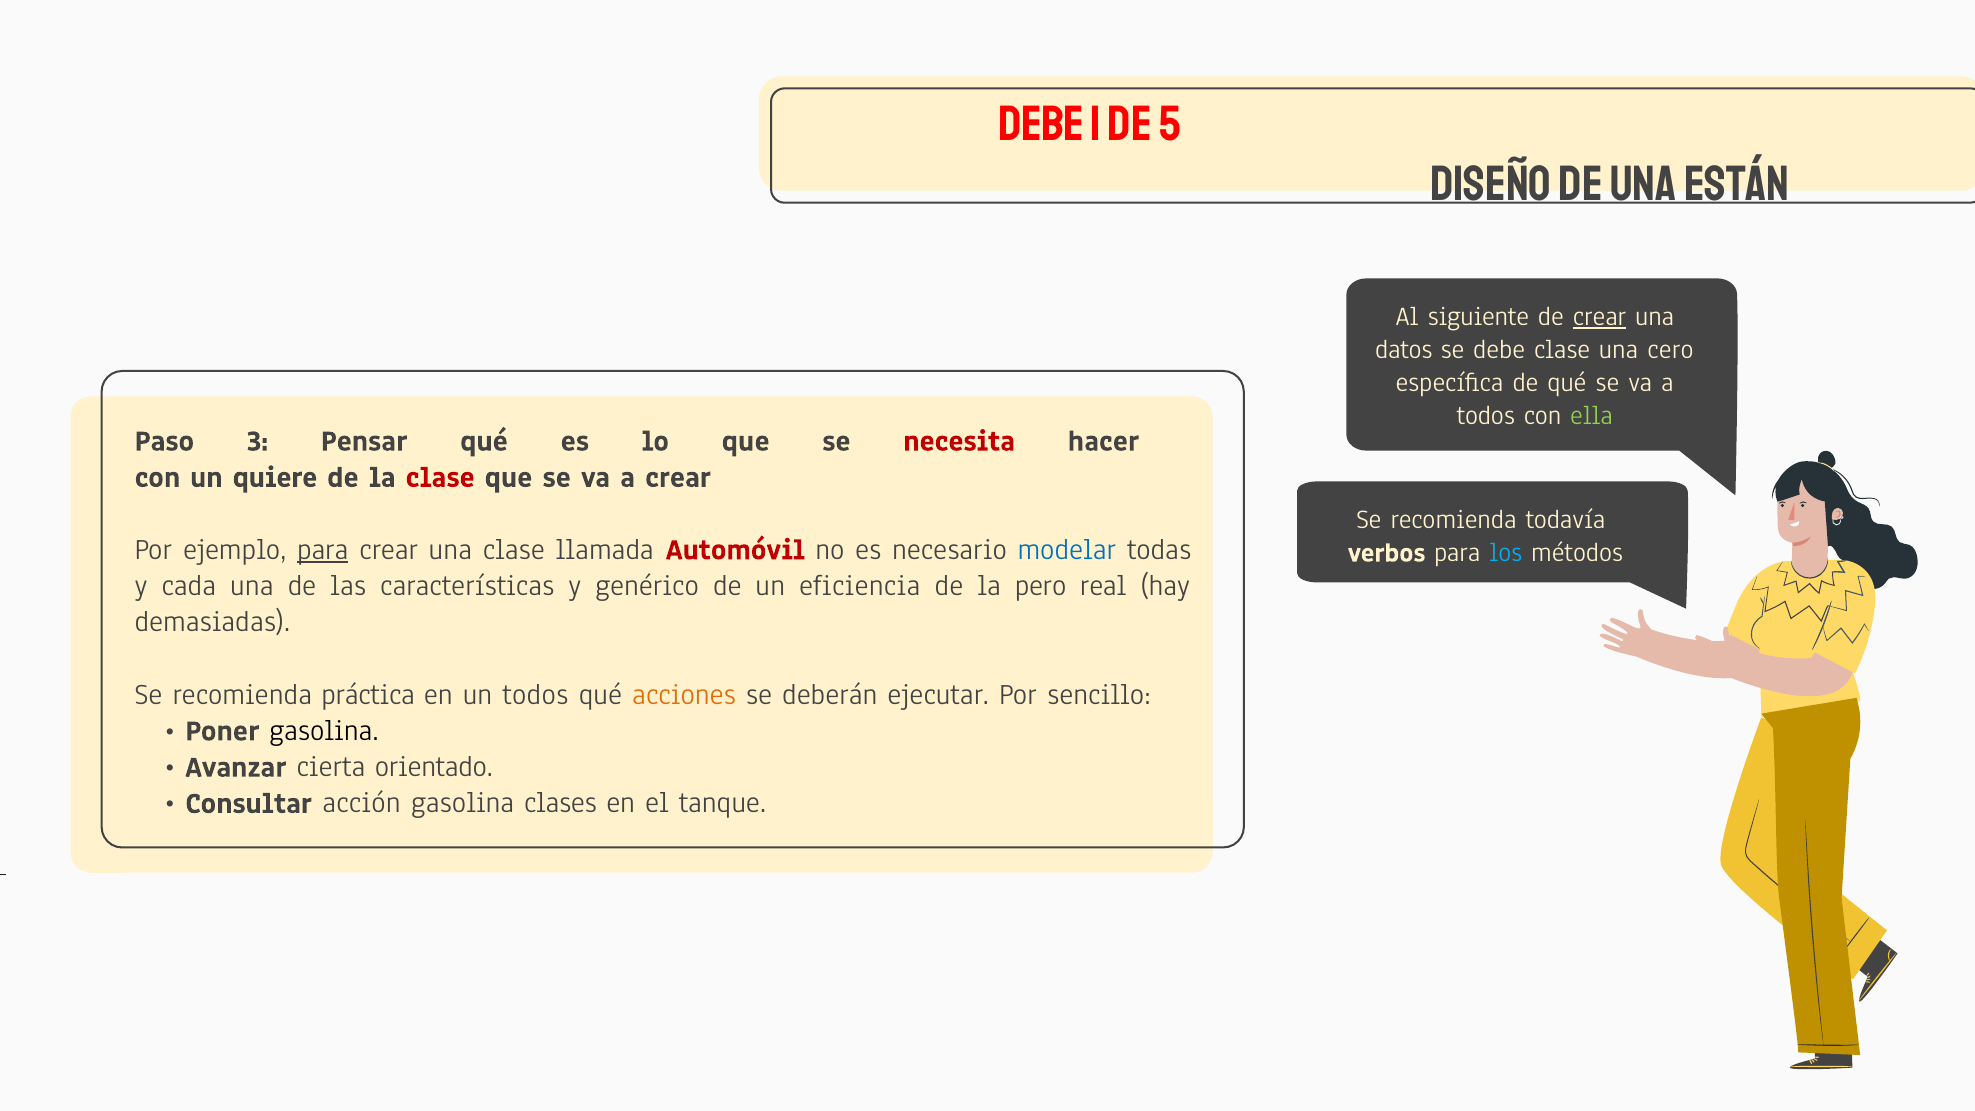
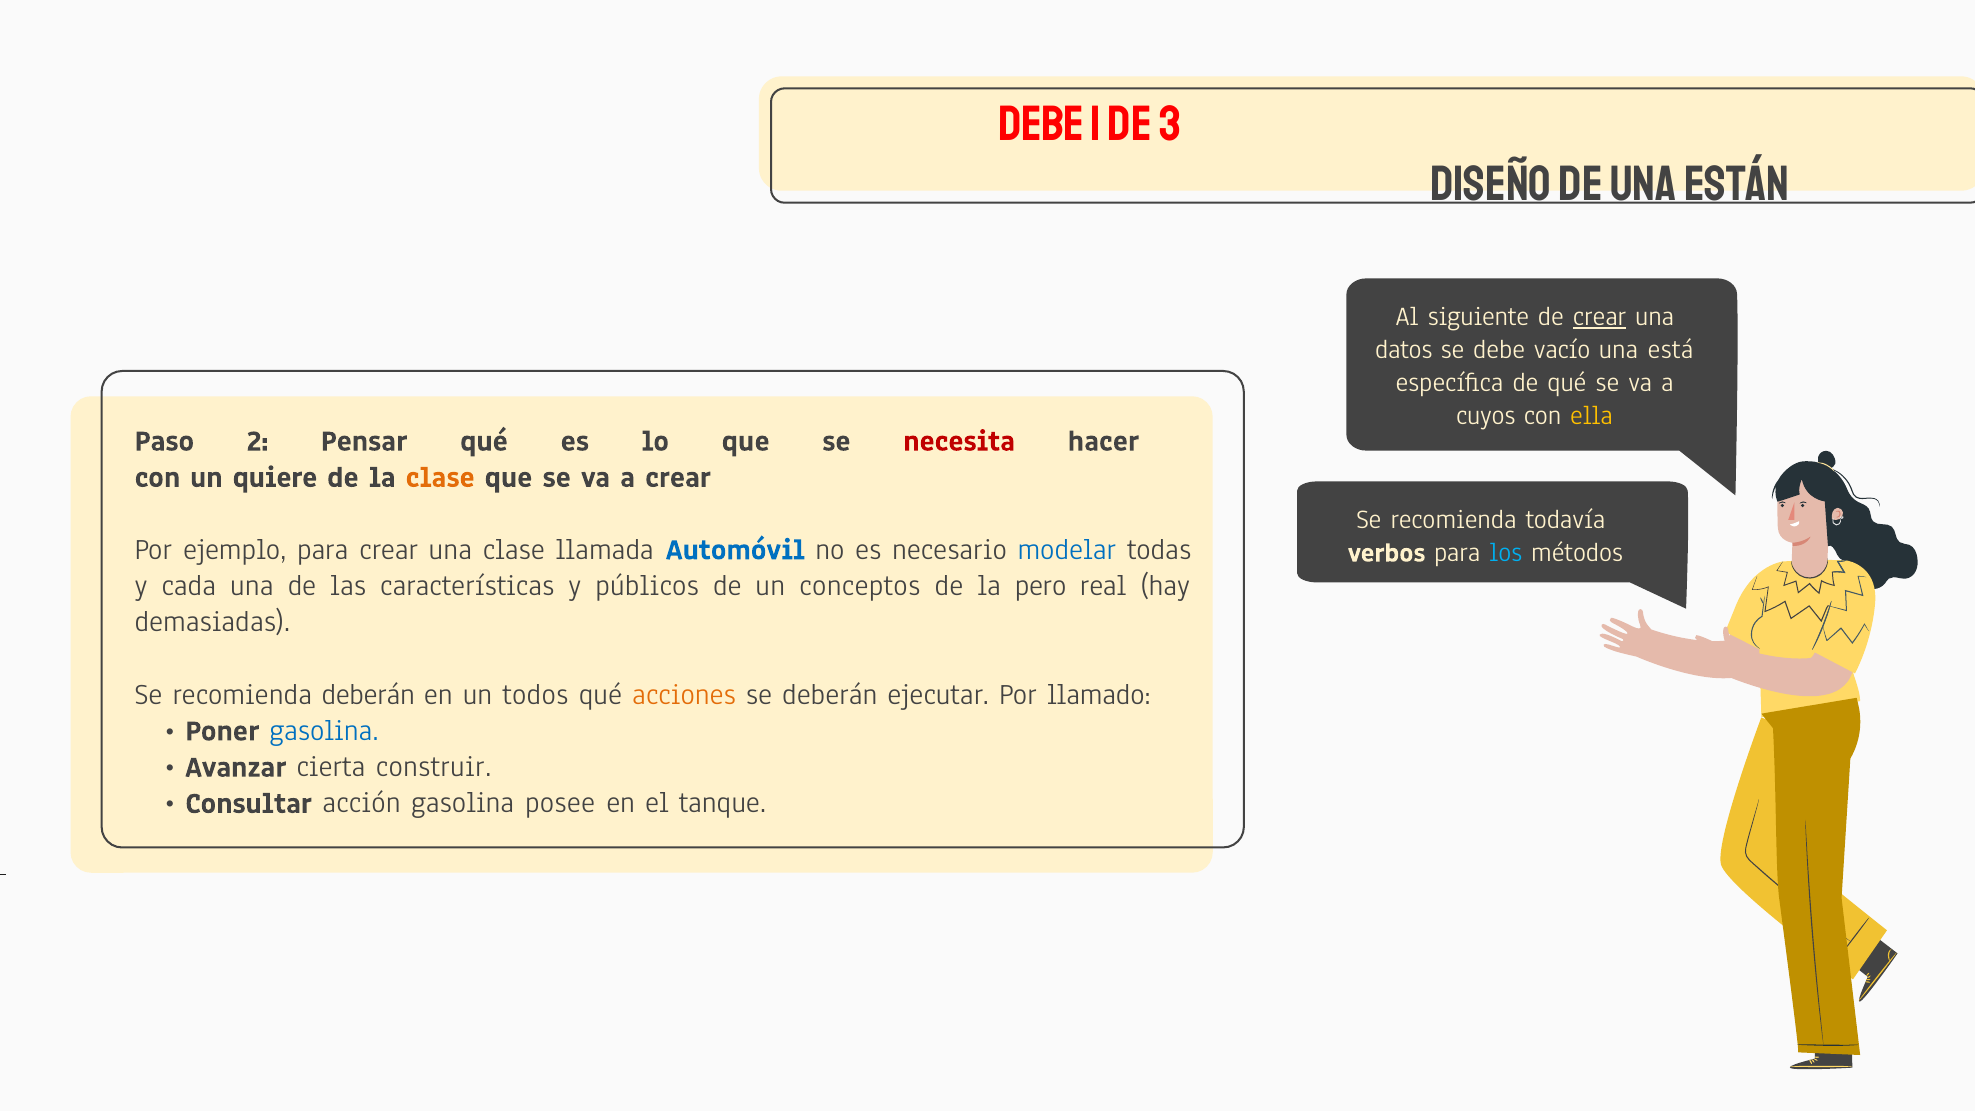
5: 5 -> 3 (1170, 125)
debe clase: clase -> vacío (1562, 349)
cero: cero -> está (1670, 349)
todos: todos -> cuyos (1486, 415)
ella colour: light green -> yellow (1592, 415)
3: 3 -> 2 (258, 441)
clase colour: red -> orange (440, 477)
para underline: present -> none (323, 549)
Automóvil colour: red -> blue (735, 549)
genérico: genérico -> públicos (647, 586)
eficiencia: eficiencia -> conceptos (860, 586)
recomienda práctica: práctica -> deberán (368, 694)
sencillo: sencillo -> llamado (1099, 694)
gasolina colour: black -> blue (324, 731)
orientado: orientado -> construir (434, 767)
clases: clases -> posee (560, 803)
